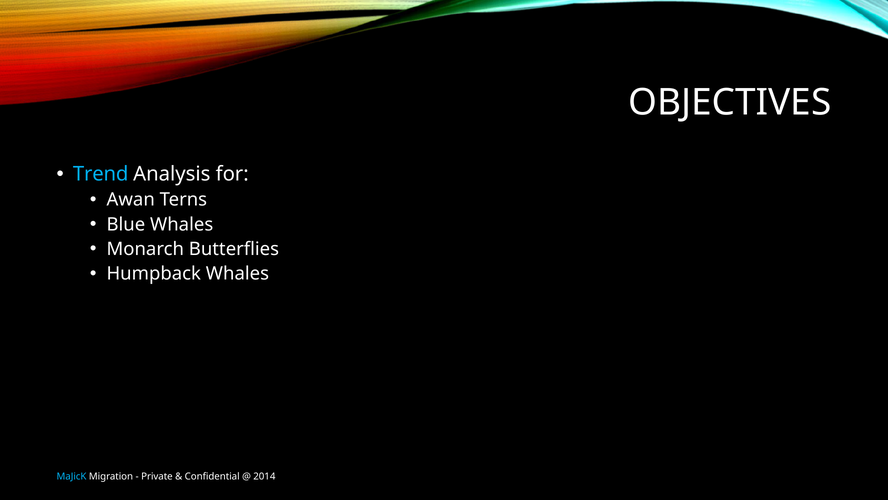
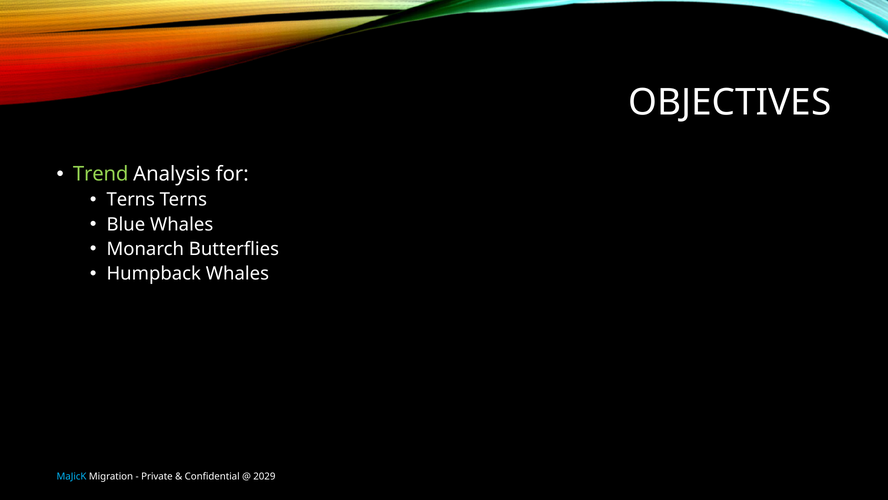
Trend colour: light blue -> light green (101, 174)
Awan: Awan -> Terns (131, 200)
2014: 2014 -> 2029 (264, 476)
